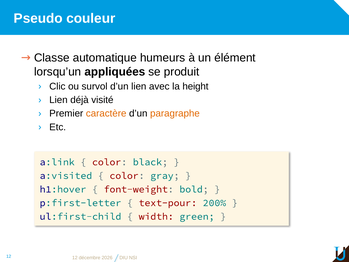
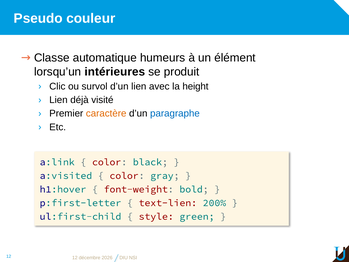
appliquées: appliquées -> intérieures (115, 72)
paragraphe colour: orange -> blue (175, 113)
text-pour: text-pour -> text-lien (168, 203)
width: width -> style (156, 216)
